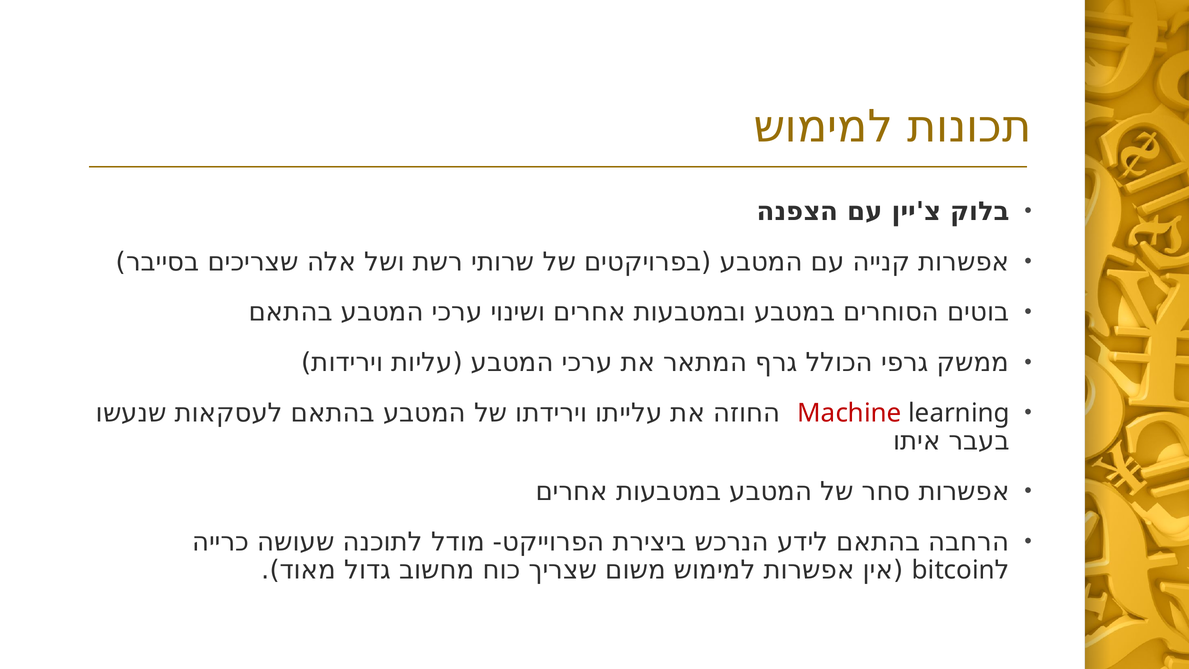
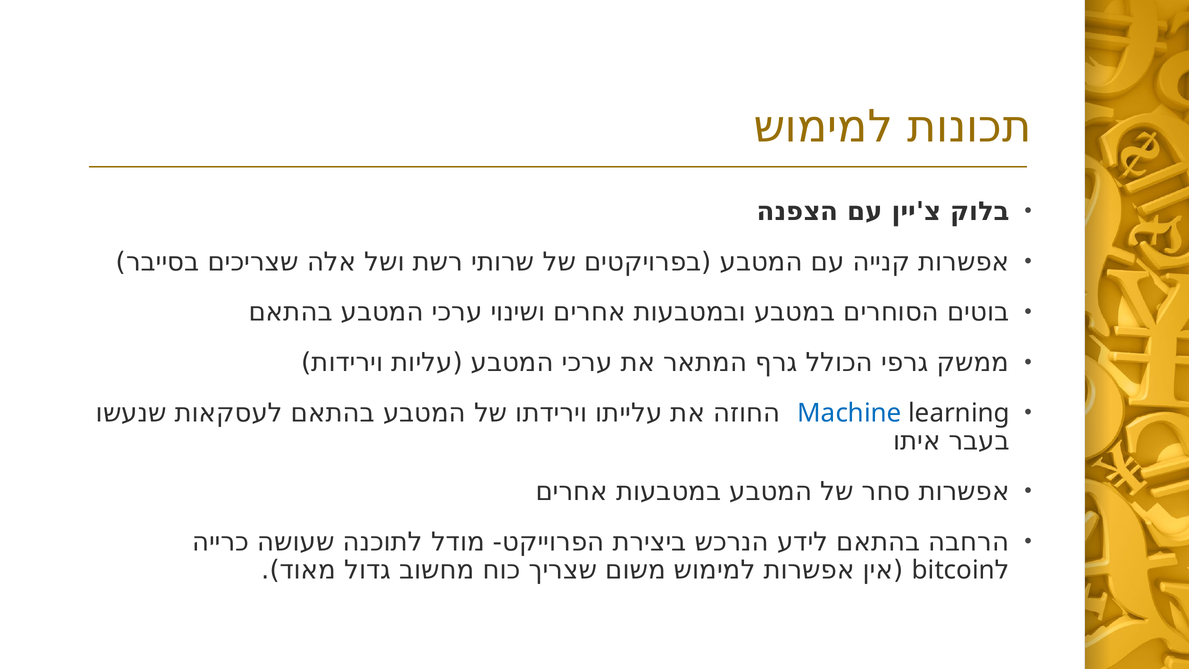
Machine colour: red -> blue (849, 413)
